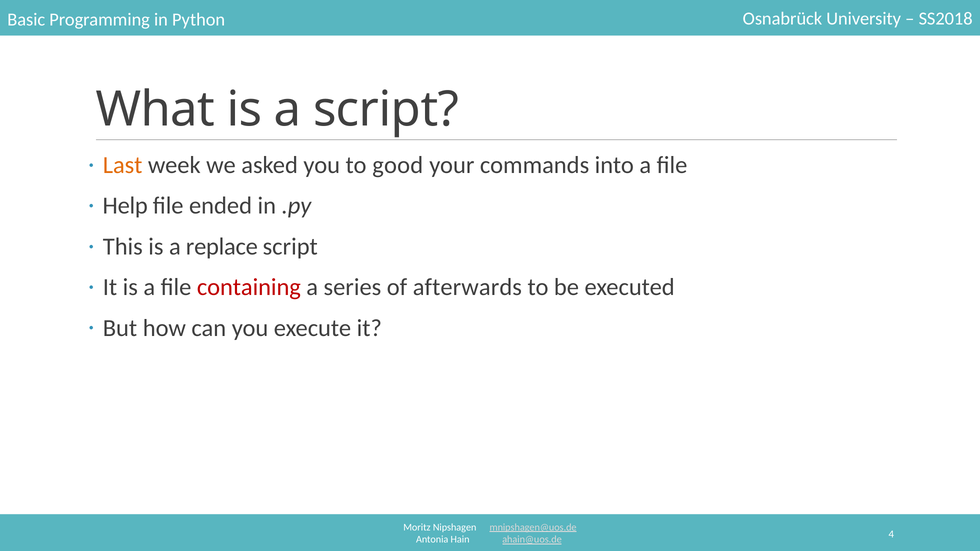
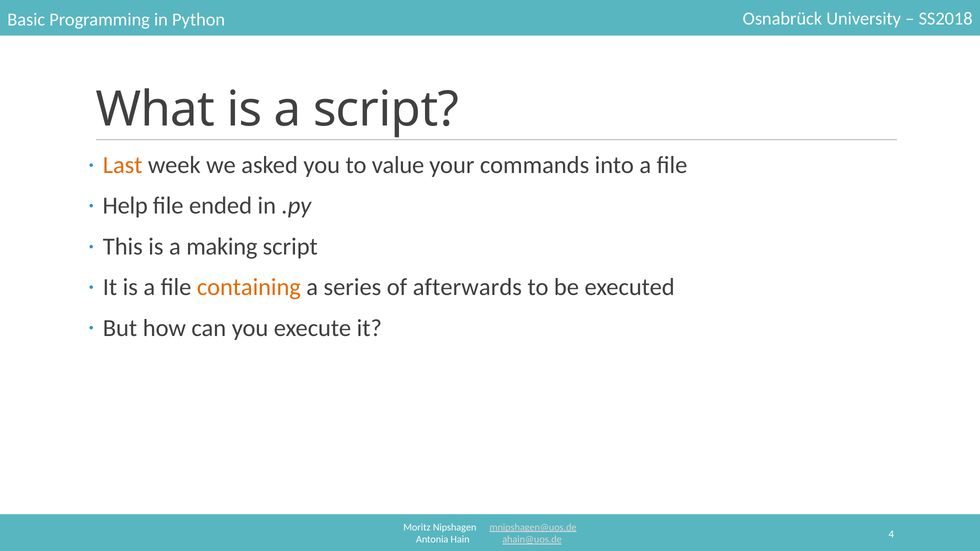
good: good -> value (398, 165)
replace: replace -> making (222, 247)
containing colour: red -> orange (249, 287)
